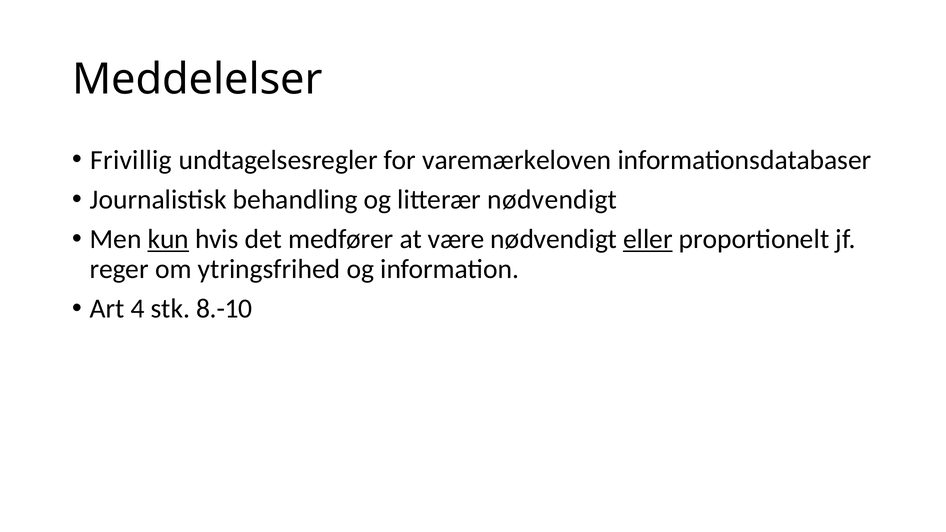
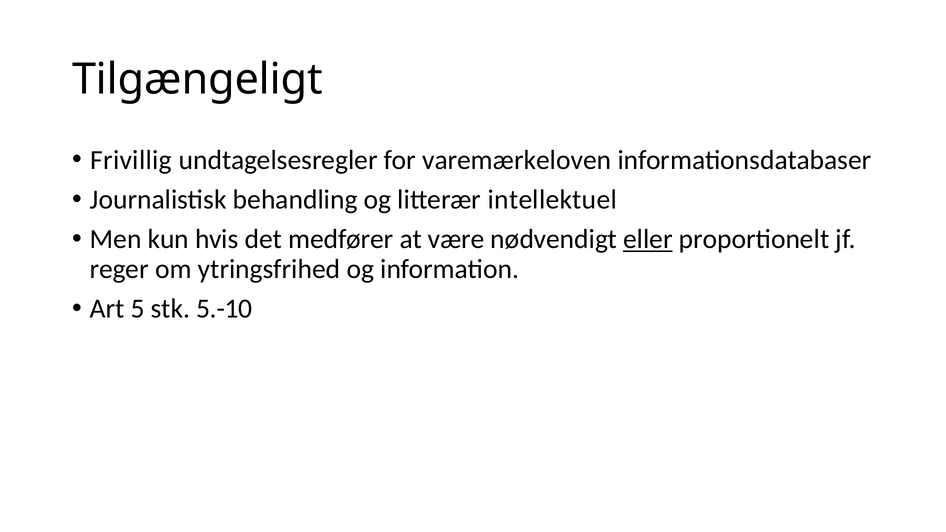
Meddelelser: Meddelelser -> Tilgængeligt (197, 79)
litterær nødvendigt: nødvendigt -> intellektuel (552, 200)
kun underline: present -> none (168, 239)
4: 4 -> 5 (138, 309)
8.-10: 8.-10 -> 5.-10 (224, 309)
